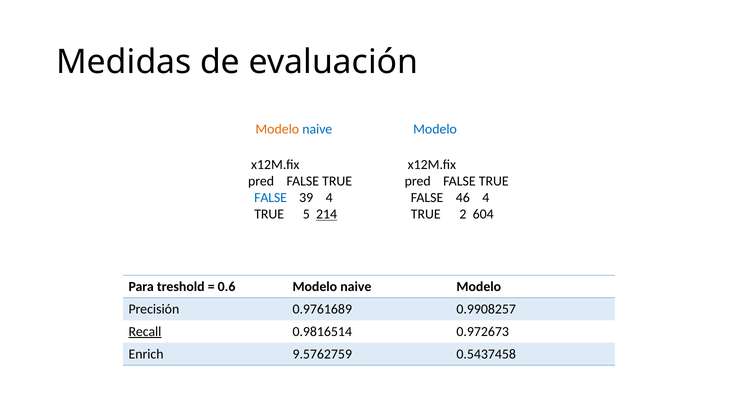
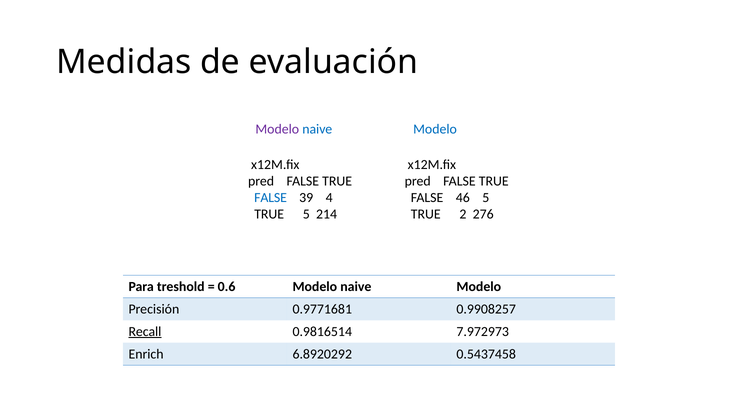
Modelo colour: orange -> purple (277, 129)
46 4: 4 -> 5 (486, 198)
214 underline: present -> none (327, 214)
604: 604 -> 276 (483, 214)
0.9761689: 0.9761689 -> 0.9771681 (322, 309)
0.972673: 0.972673 -> 7.972973 (483, 332)
9.5762759: 9.5762759 -> 6.8920292 (322, 354)
